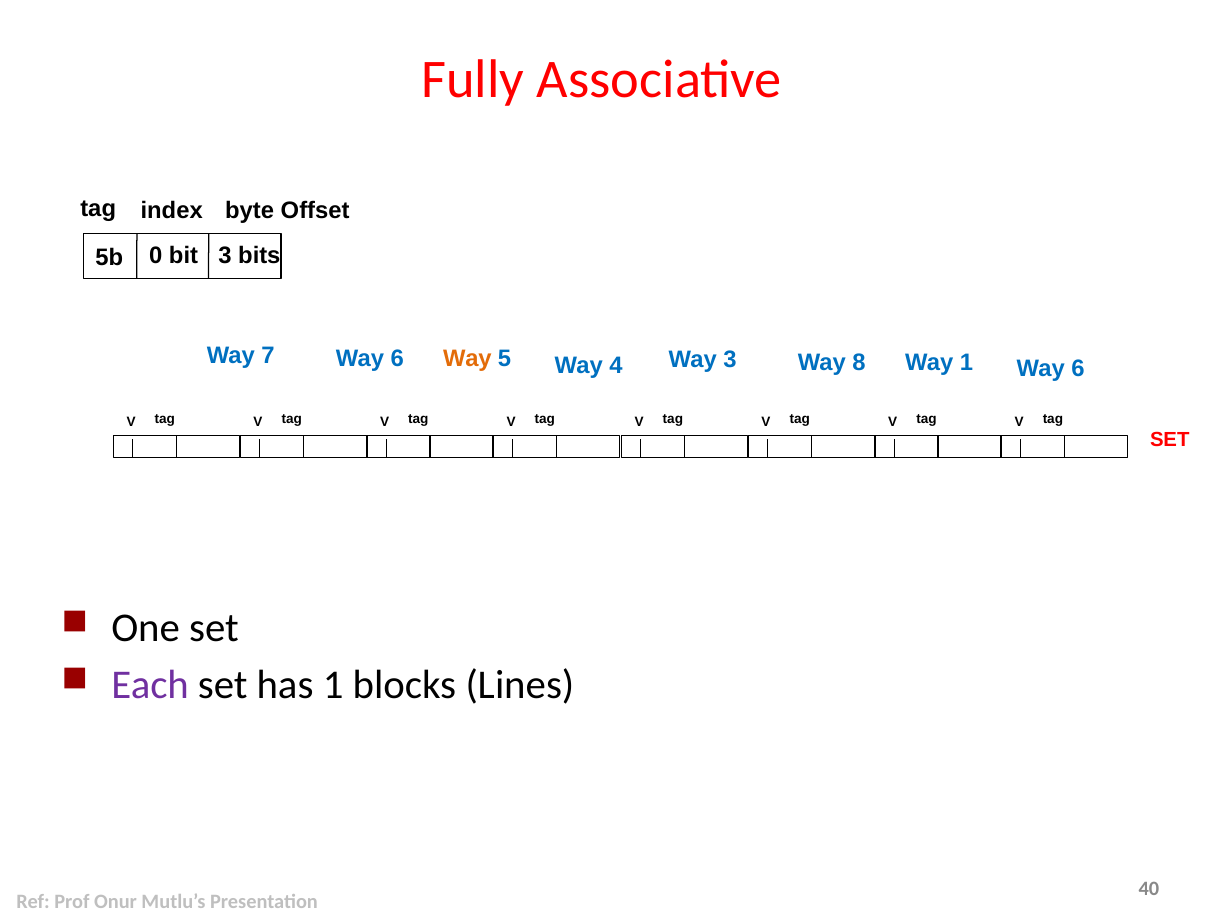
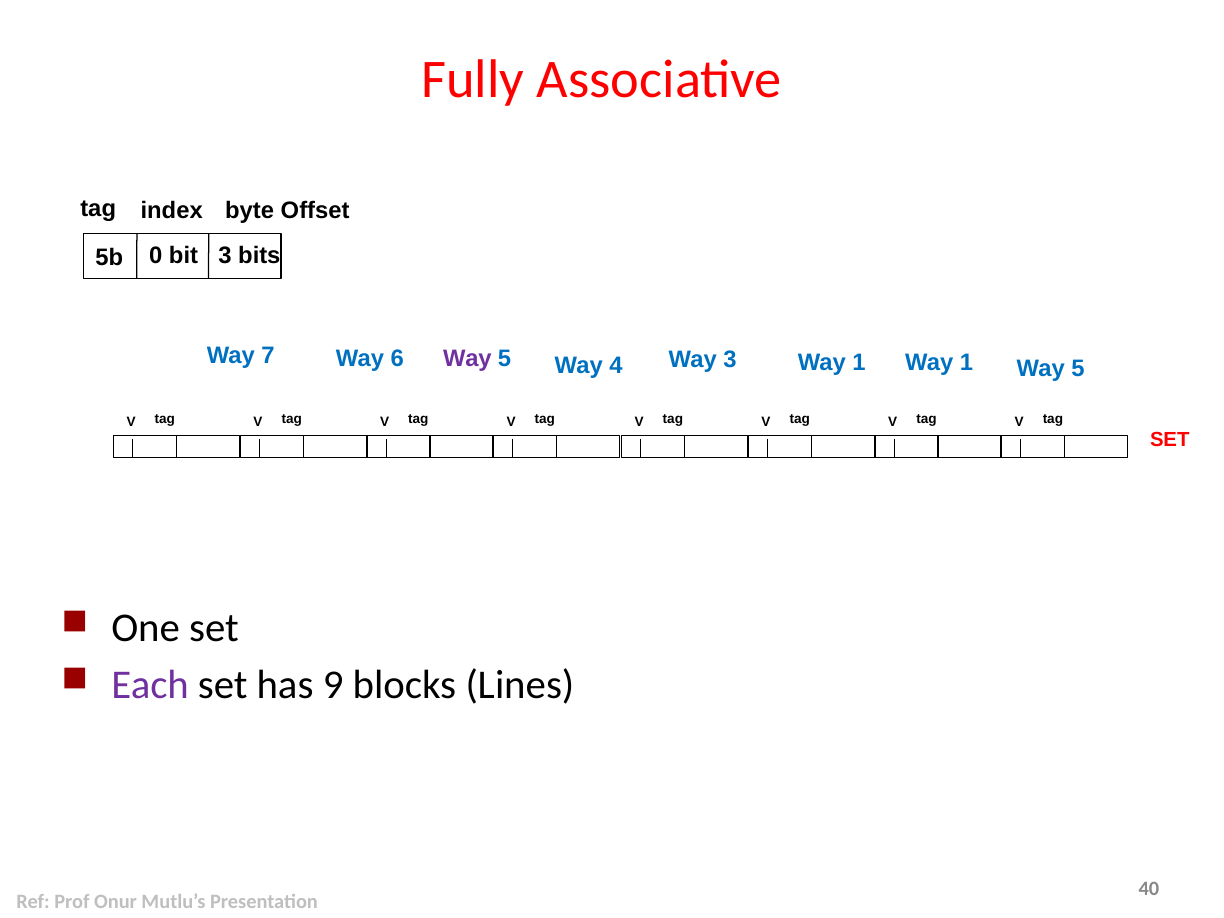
Way colour: orange -> purple (467, 359)
8: 8 -> 1 (859, 363)
1 Way 6: 6 -> 5 (1078, 369)
has 1: 1 -> 9 (333, 685)
